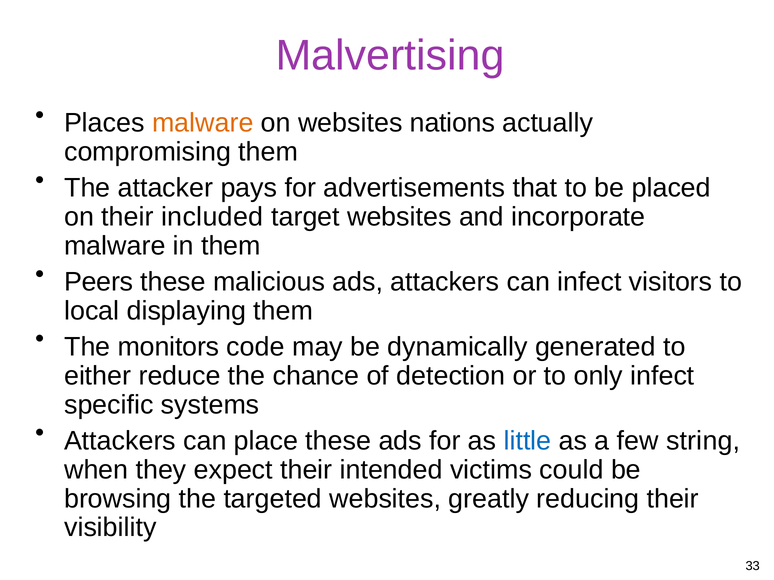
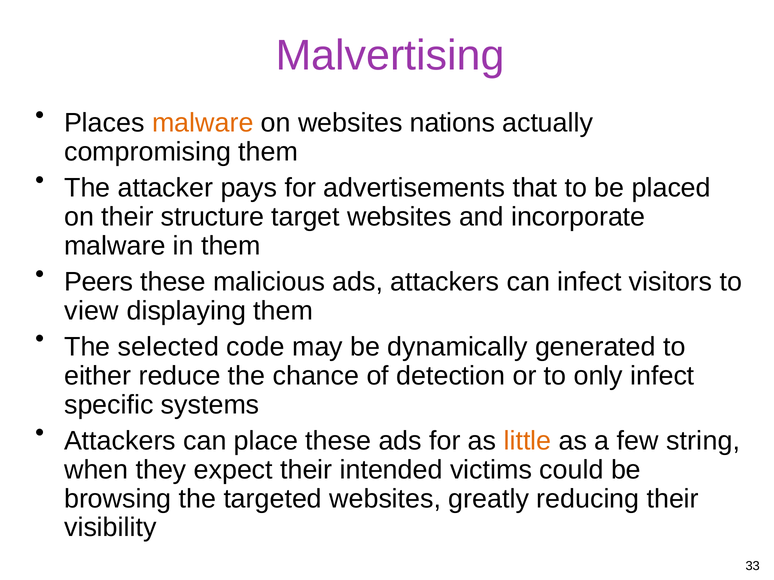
included: included -> structure (212, 217)
local: local -> view (92, 311)
monitors: monitors -> selected (168, 347)
little colour: blue -> orange (528, 441)
